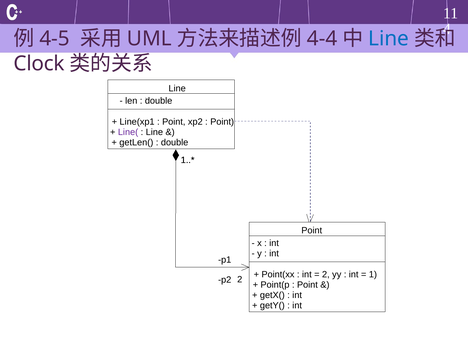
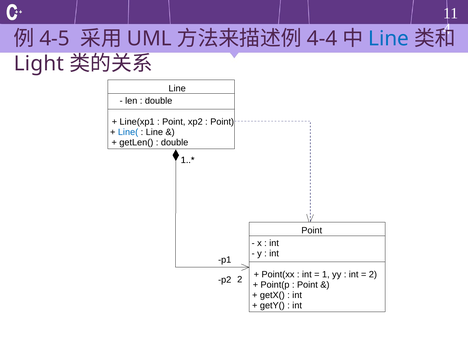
Clock: Clock -> Light (39, 64)
Line( colour: purple -> blue (128, 132)
2: 2 -> 1 (326, 274)
1: 1 -> 2 (373, 274)
